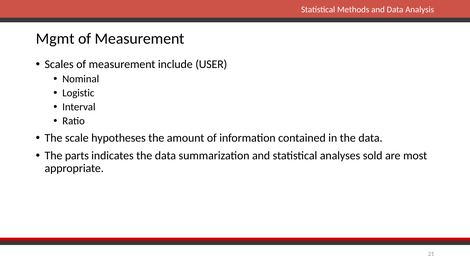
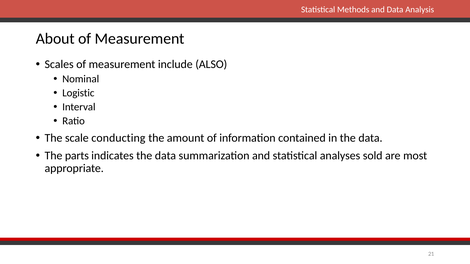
Mgmt: Mgmt -> About (55, 39)
USER: USER -> ALSO (211, 64)
hypotheses: hypotheses -> conducting (118, 138)
